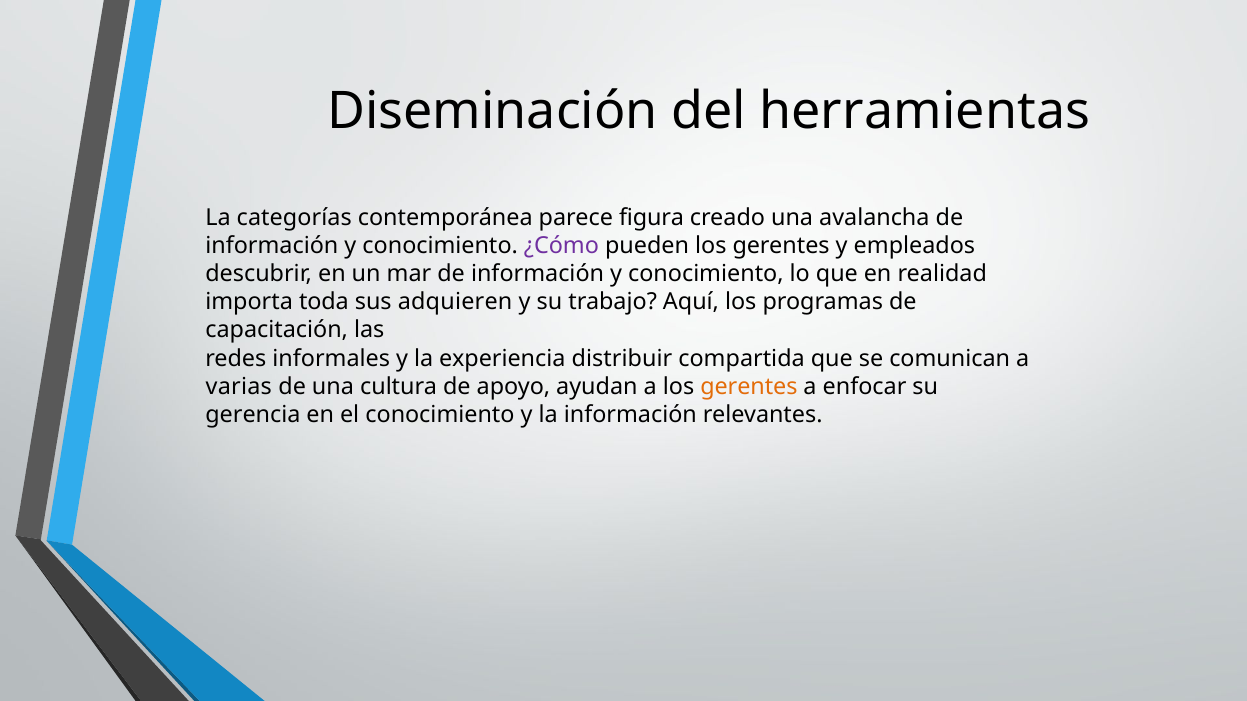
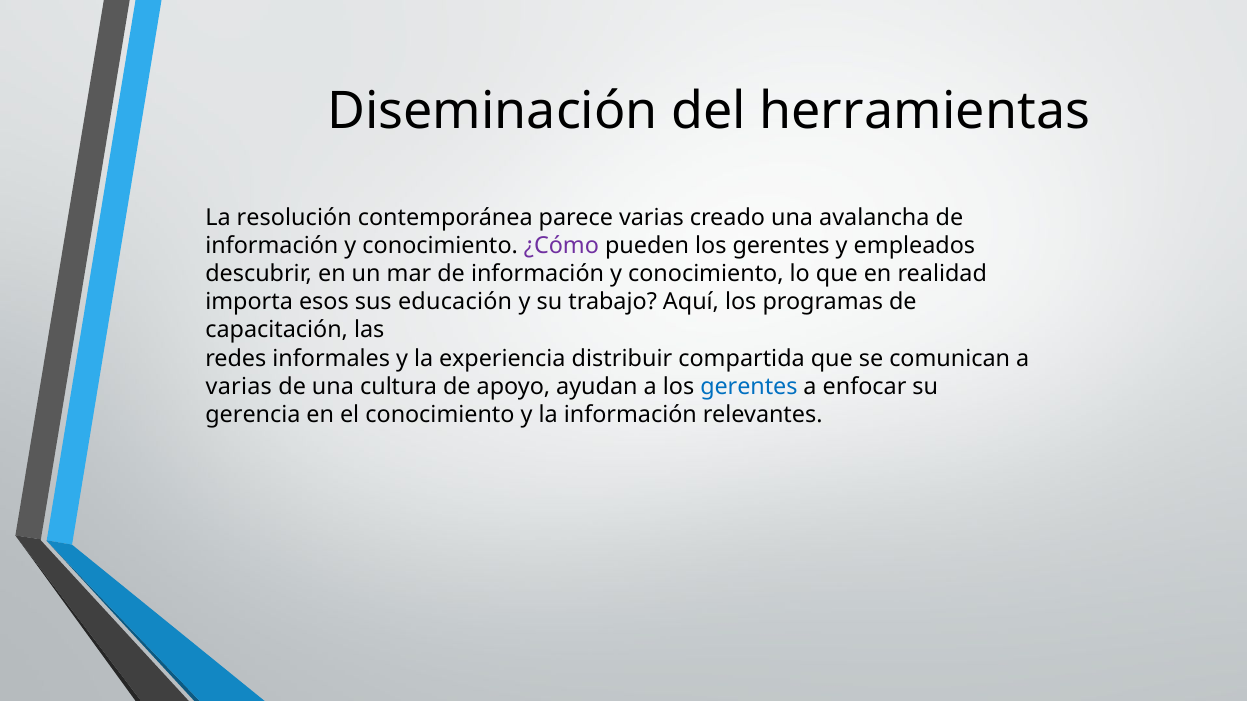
categorías: categorías -> resolución (294, 218)
parece figura: figura -> varias (651, 218)
toda: toda -> esos (324, 302)
adquieren: adquieren -> educación (455, 302)
gerentes colour: orange -> blue (749, 387)
